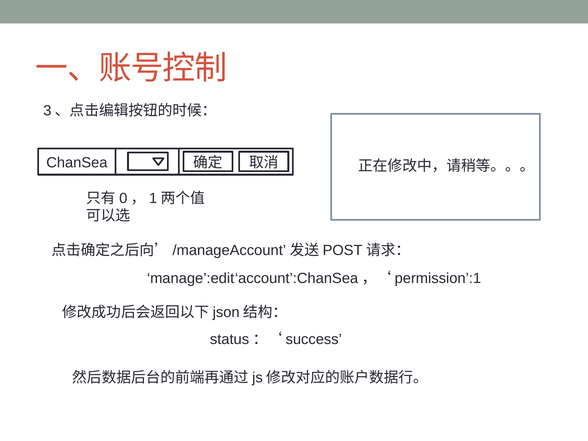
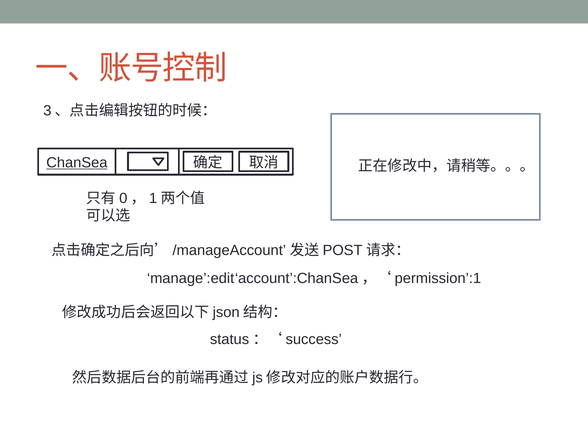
ChanSea underline: none -> present (77, 163)
